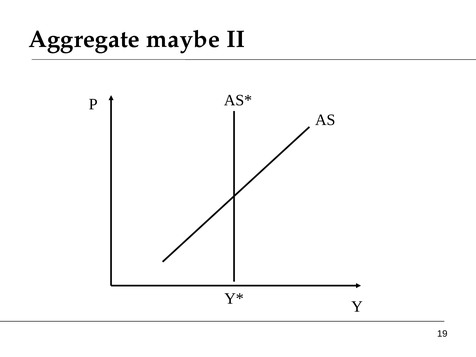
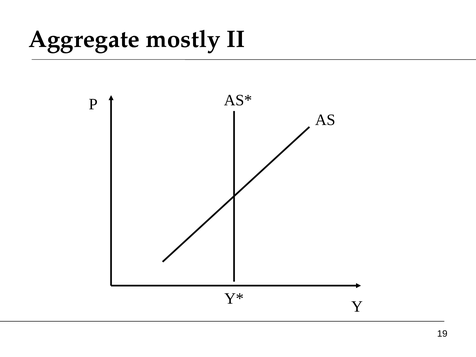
maybe: maybe -> mostly (183, 39)
